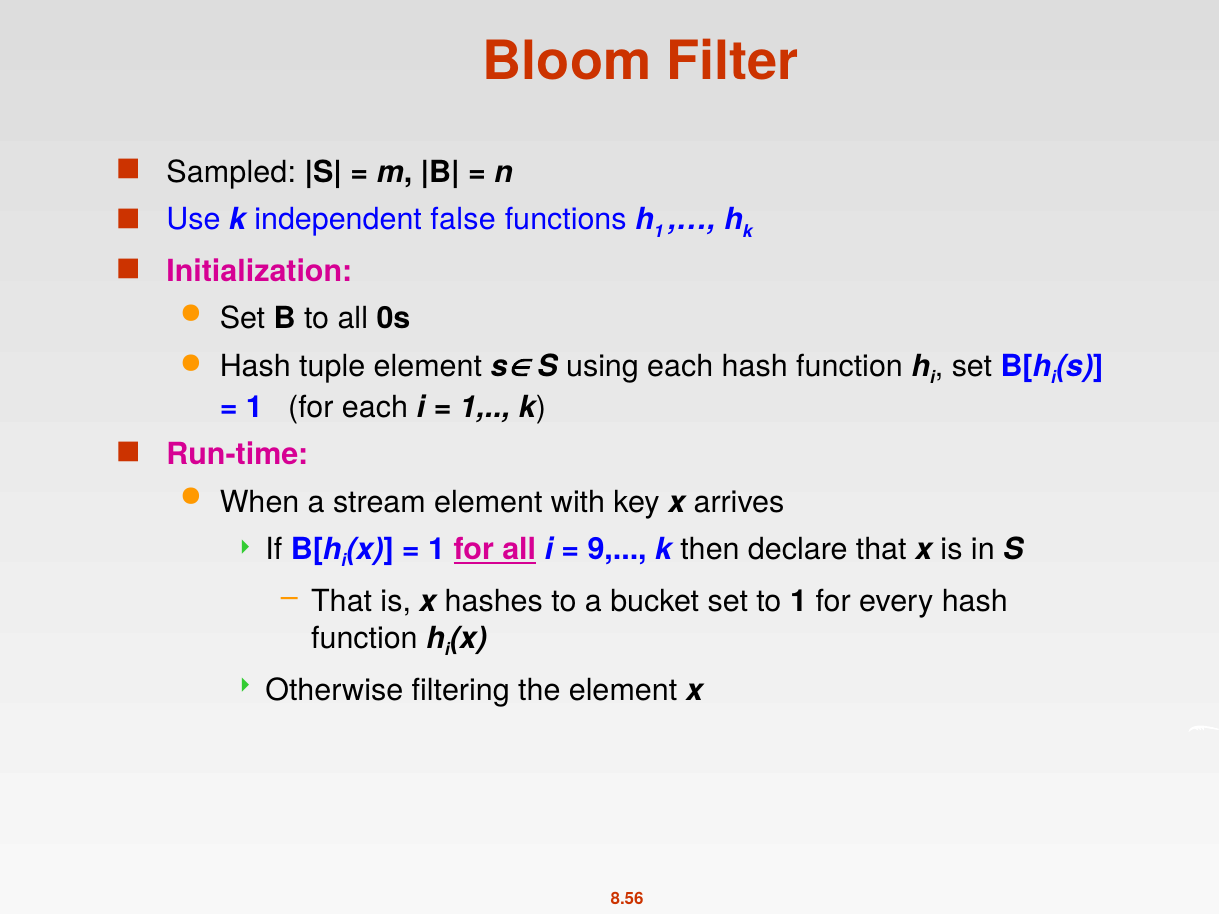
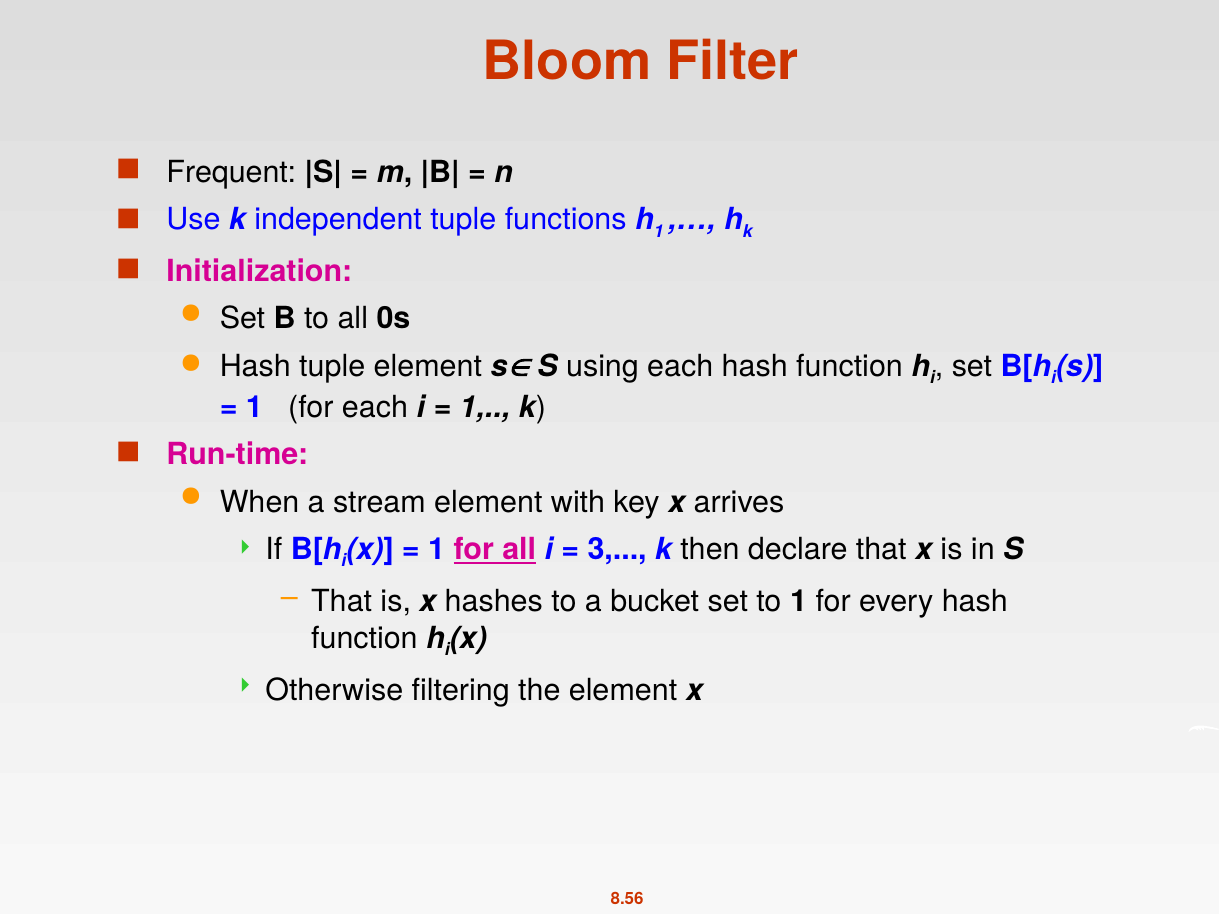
Sampled: Sampled -> Frequent (231, 172)
independent false: false -> tuple (463, 220)
9: 9 -> 3 (617, 549)
